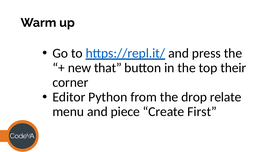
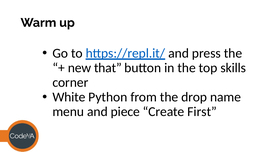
their: their -> skills (233, 68)
Editor: Editor -> White (69, 97)
relate: relate -> name (226, 97)
